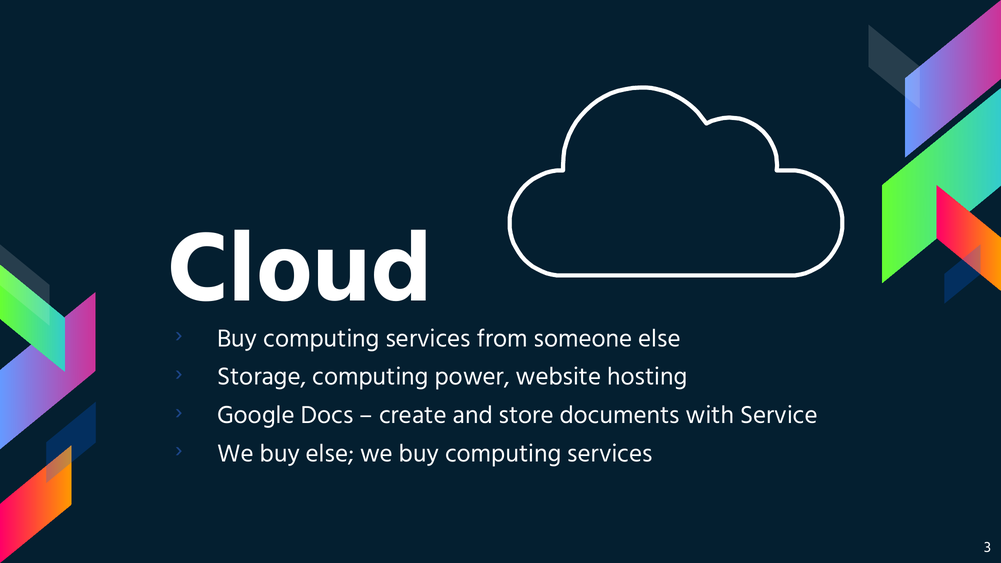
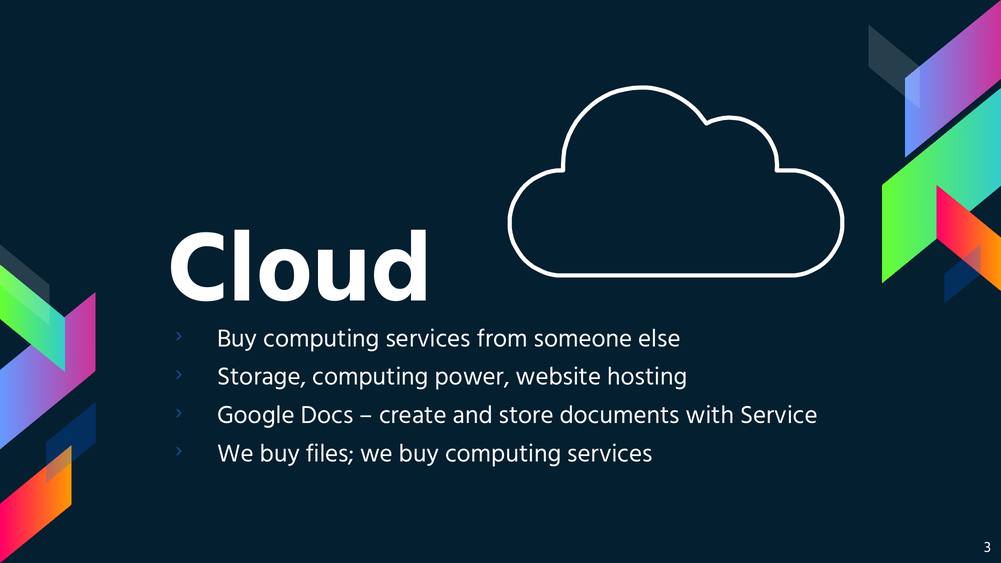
buy else: else -> files (330, 453)
